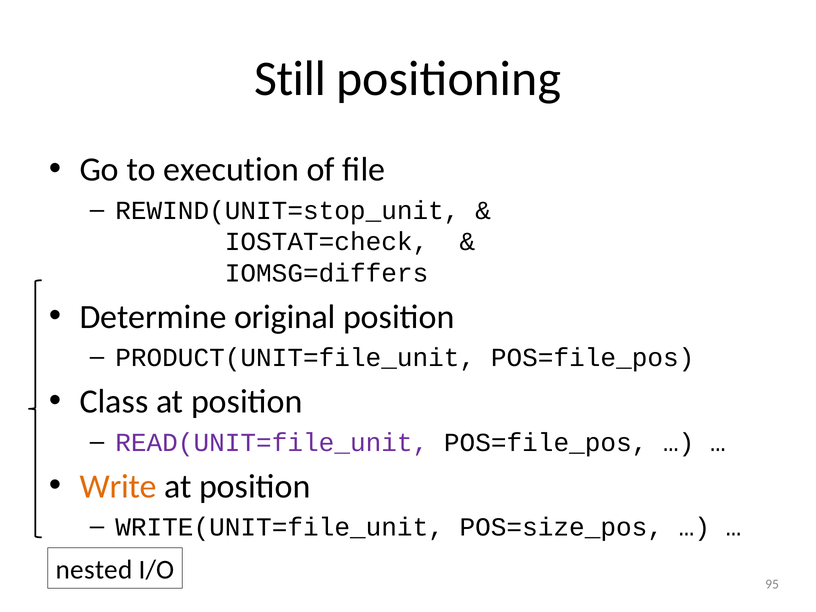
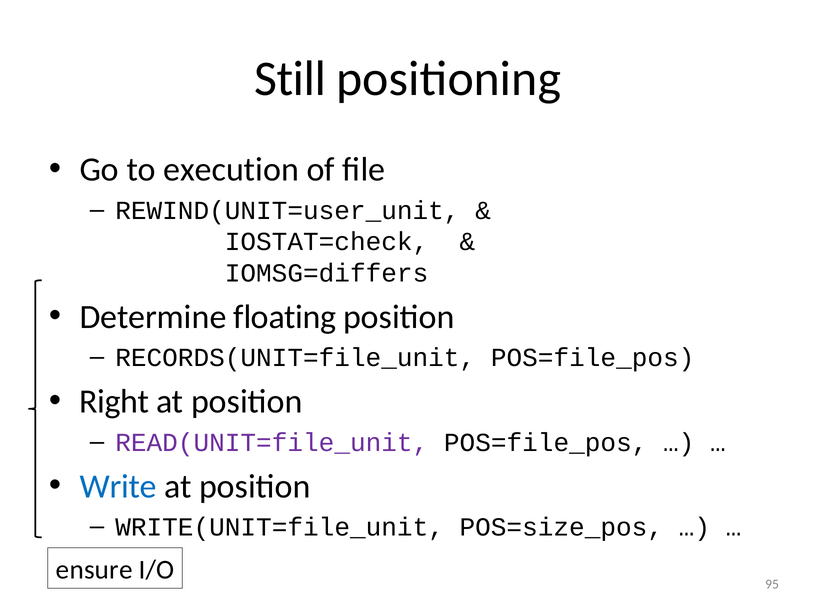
REWIND(UNIT=stop_unit: REWIND(UNIT=stop_unit -> REWIND(UNIT=user_unit (287, 211)
original: original -> floating (285, 317)
PRODUCT(UNIT=file_unit: PRODUCT(UNIT=file_unit -> RECORDS(UNIT=file_unit (295, 358)
Class: Class -> Right (114, 402)
Write colour: orange -> blue (118, 486)
nested: nested -> ensure (94, 570)
